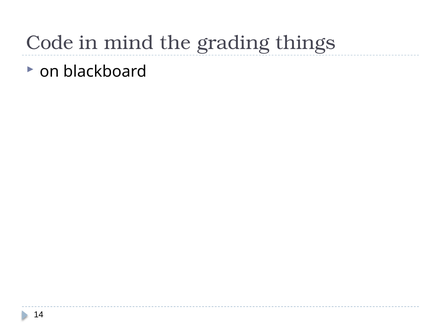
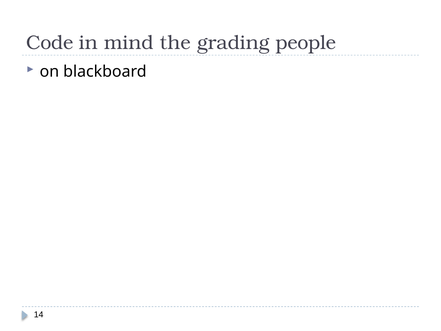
things: things -> people (306, 43)
